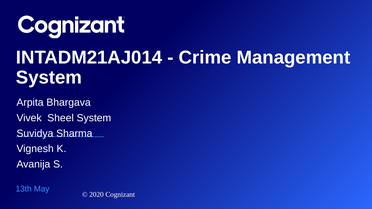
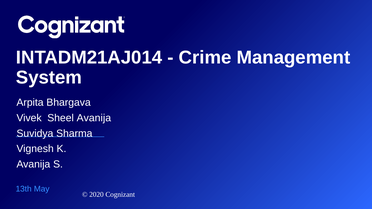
Sheel System: System -> Avanija (94, 118)
